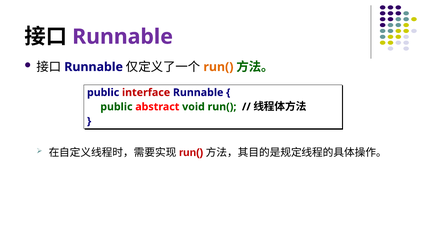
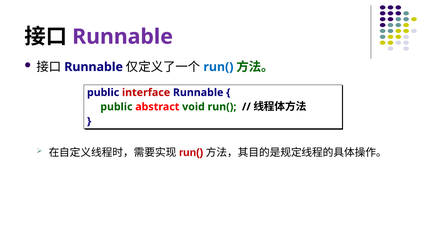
run( colour: orange -> blue (218, 67)
